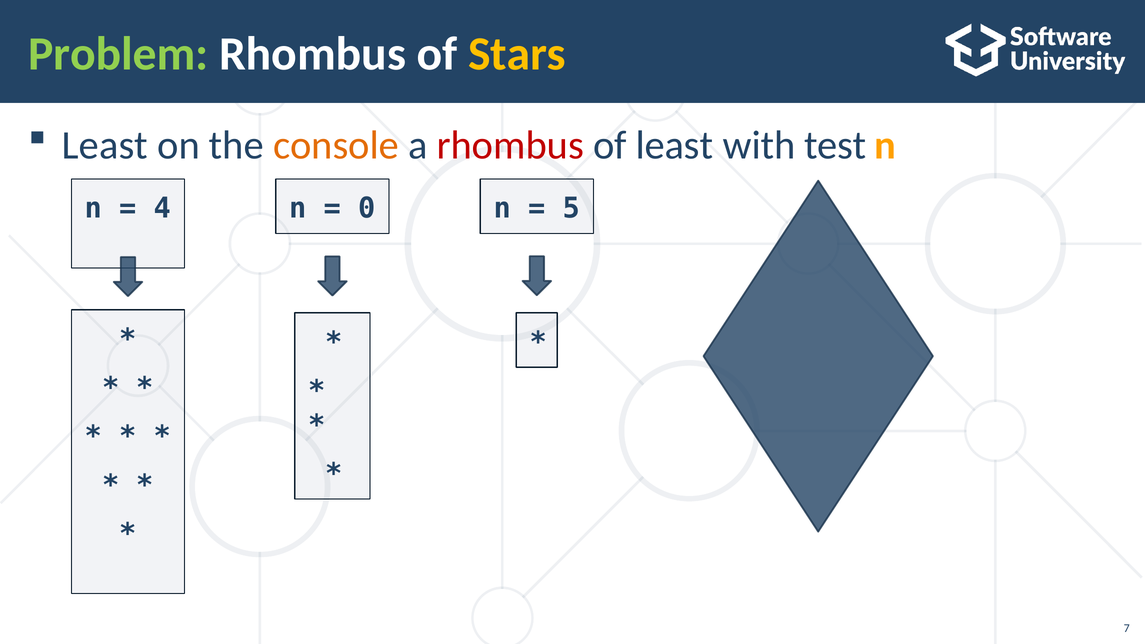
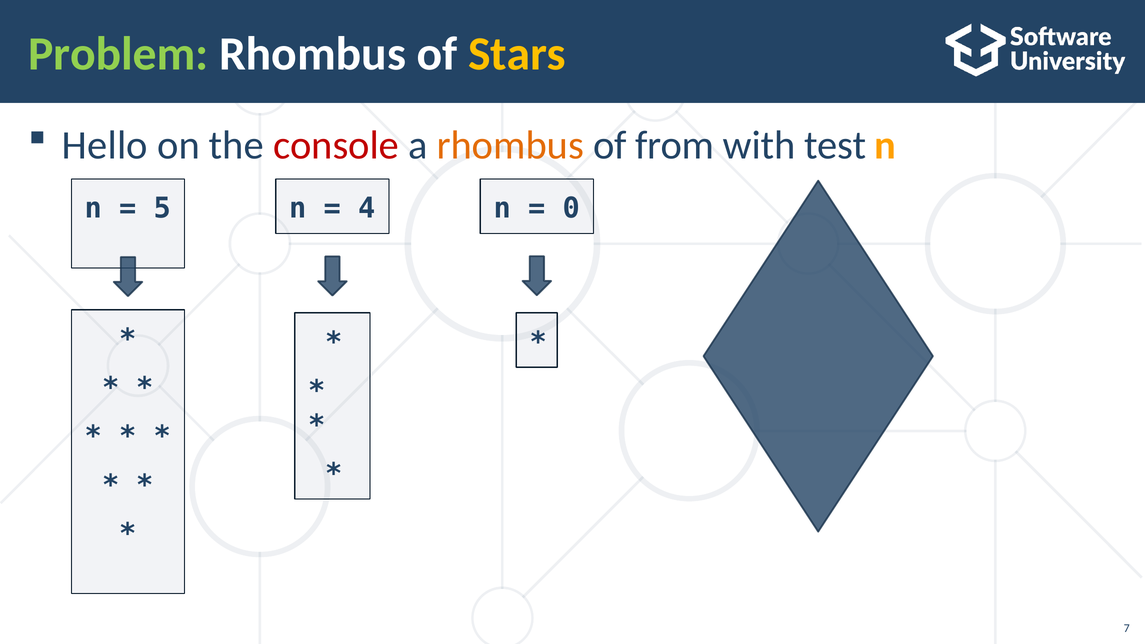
Least: Least -> Hello (105, 145)
console colour: orange -> red (336, 145)
rhombus colour: red -> orange (510, 145)
of least: least -> from (675, 145)
4: 4 -> 5 (162, 208)
0: 0 -> 4 (367, 208)
5: 5 -> 0 (571, 208)
